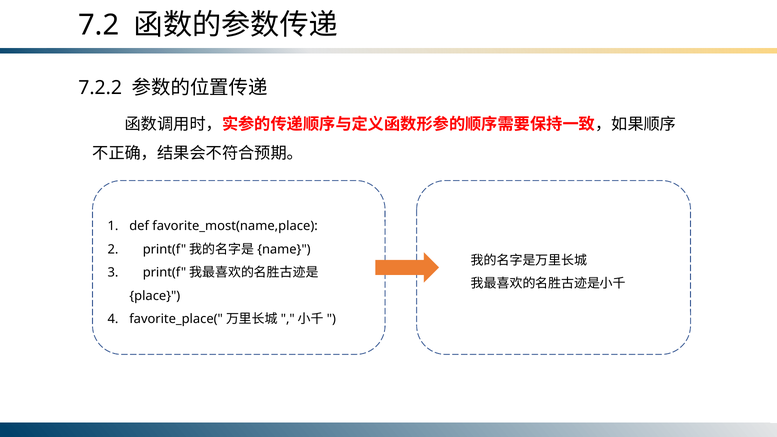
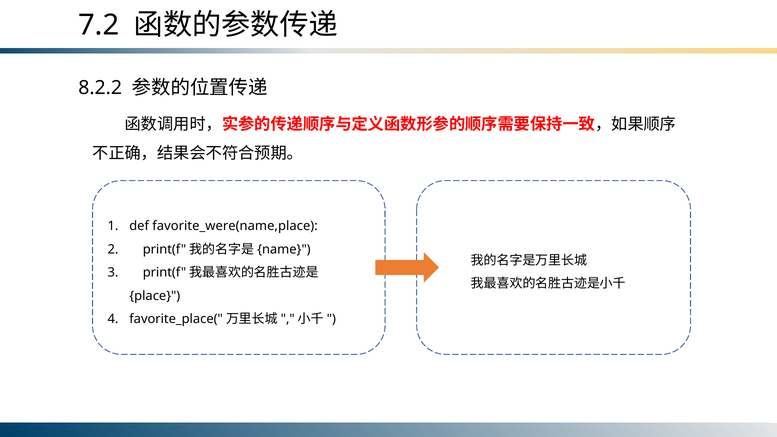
7.2.2: 7.2.2 -> 8.2.2 (100, 88)
favorite_most(name,place: favorite_most(name,place -> favorite_were(name,place (235, 226)
